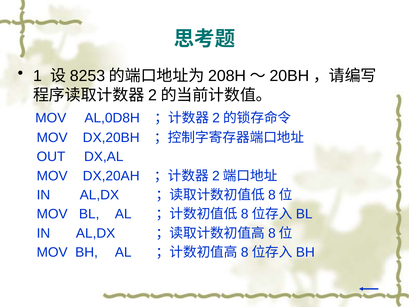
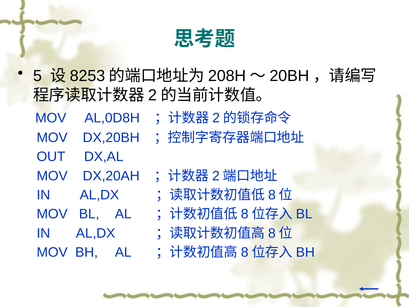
1: 1 -> 5 (37, 76)
